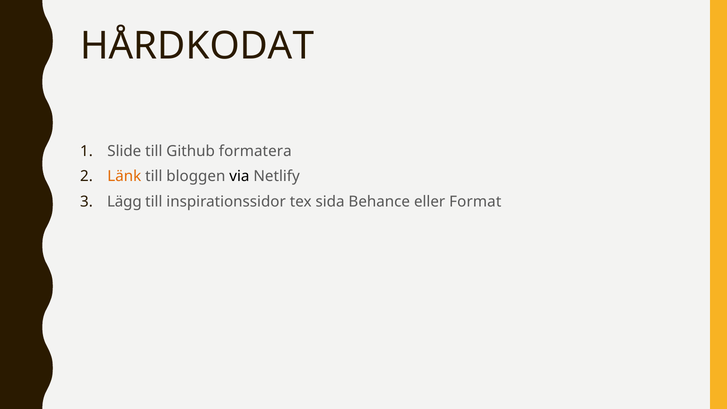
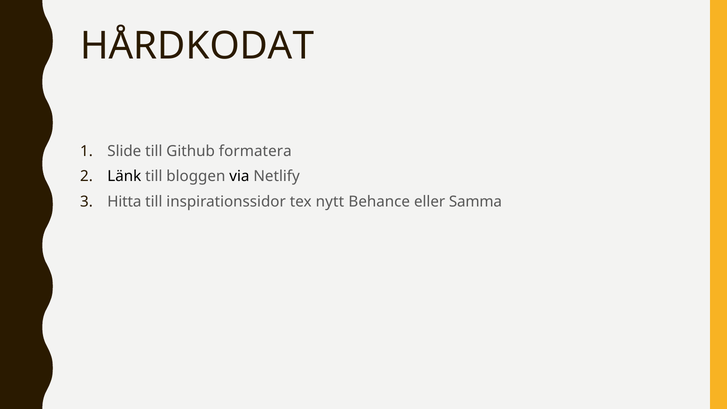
Länk colour: orange -> black (124, 176)
Lägg: Lägg -> Hitta (124, 202)
sida: sida -> nytt (330, 202)
Format: Format -> Samma (475, 202)
